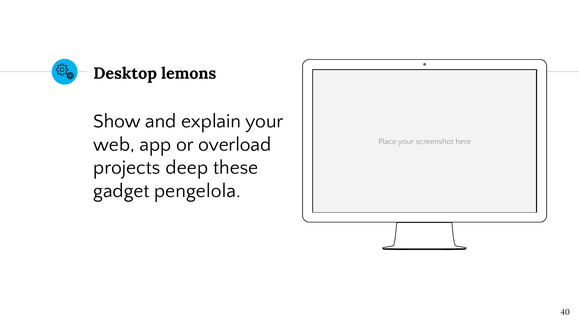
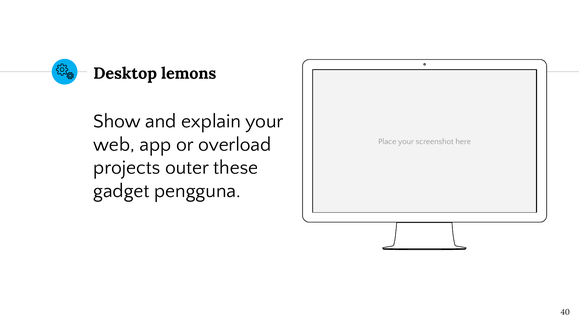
deep: deep -> outer (187, 167)
pengelola: pengelola -> pengguna (197, 191)
